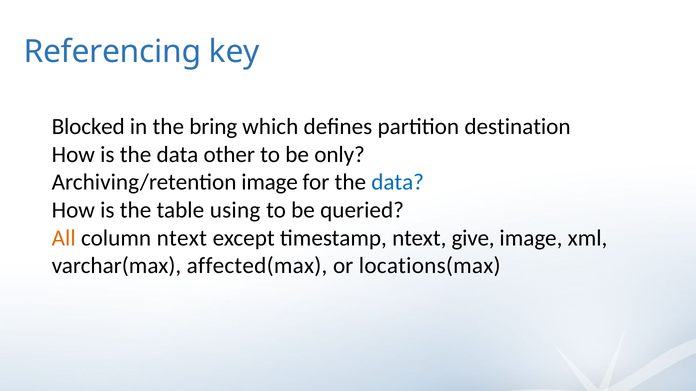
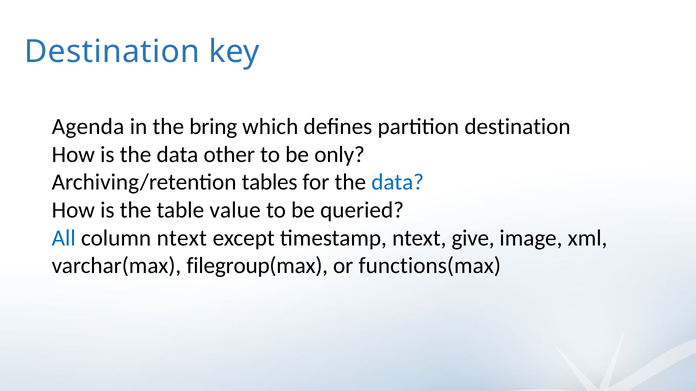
Referencing: Referencing -> Destination (112, 52)
Blocked: Blocked -> Agenda (88, 127)
Archiving/retention image: image -> tables (270, 183)
using: using -> value (235, 210)
All colour: orange -> blue (64, 238)
affected(max: affected(max -> filegroup(max (257, 266)
locations(max: locations(max -> functions(max (430, 266)
